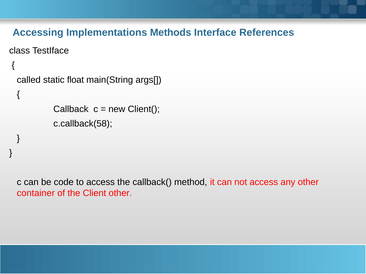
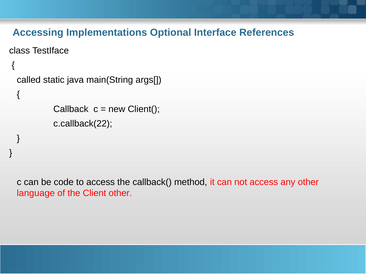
Methods: Methods -> Optional (171, 33)
float: float -> java (75, 80)
c.callback(58: c.callback(58 -> c.callback(22 (83, 124)
container: container -> language (36, 193)
